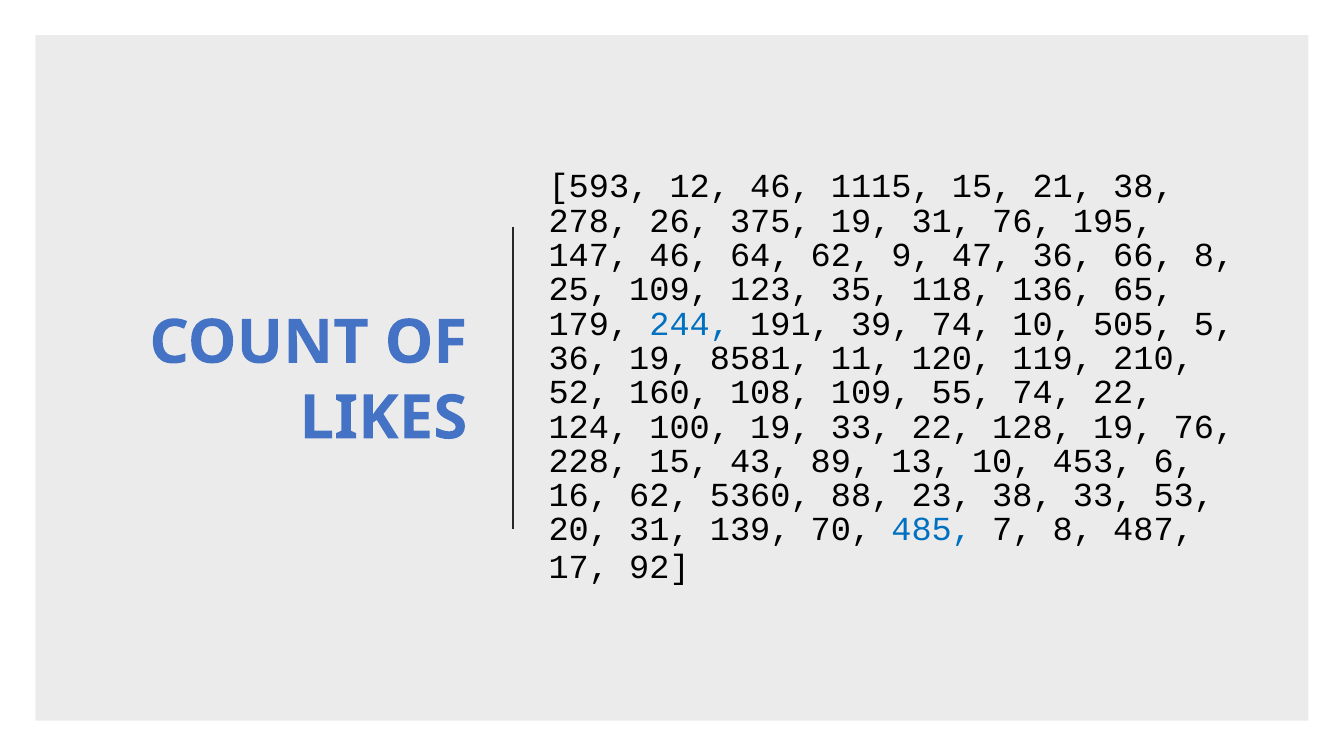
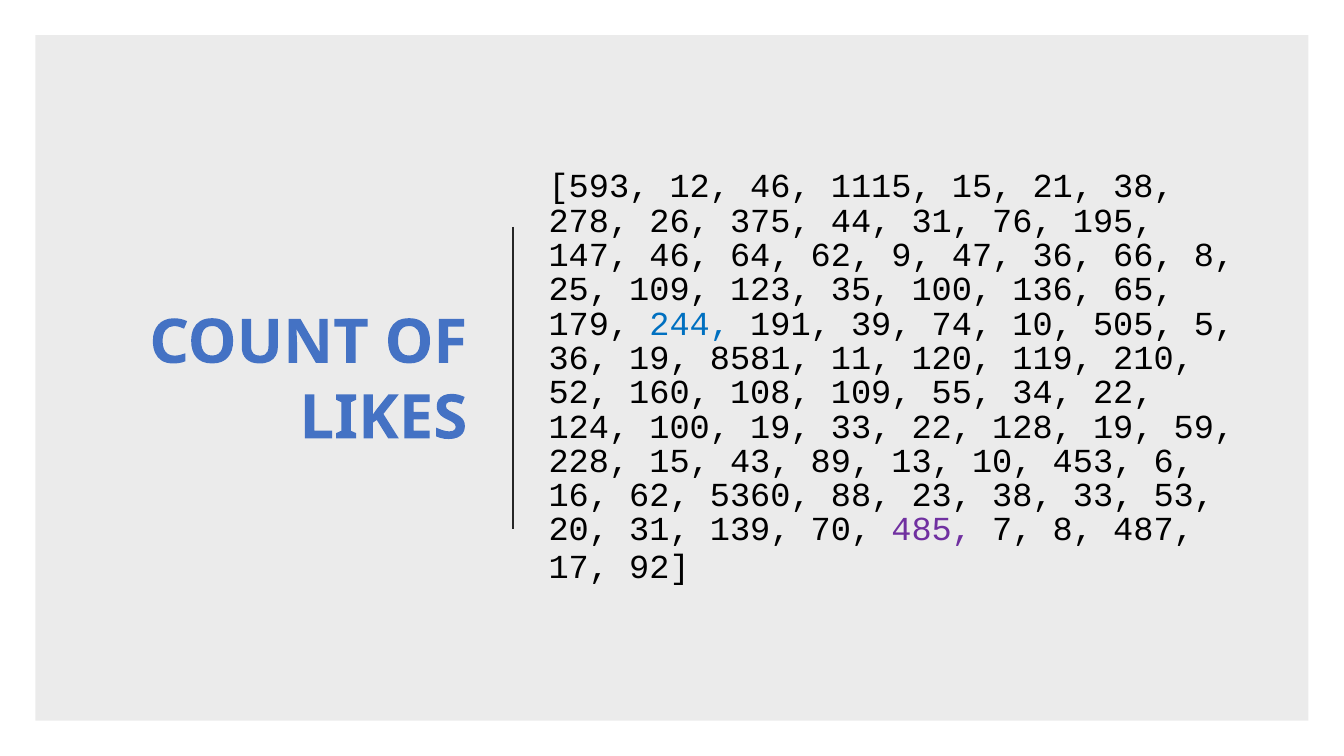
375 19: 19 -> 44 (861, 221)
35 118: 118 -> 100 (952, 290)
55 74: 74 -> 34 (1043, 393)
19 76: 76 -> 59 (1204, 427)
485 colour: blue -> purple (932, 530)
